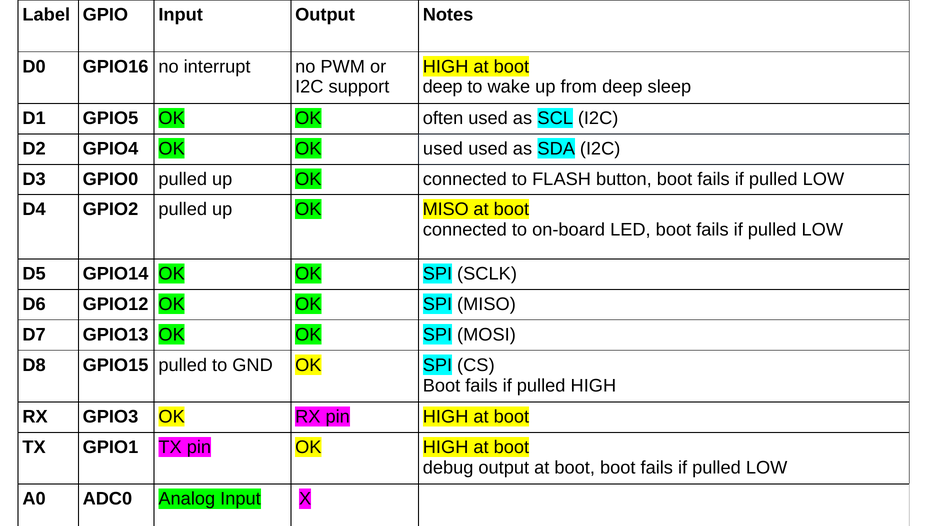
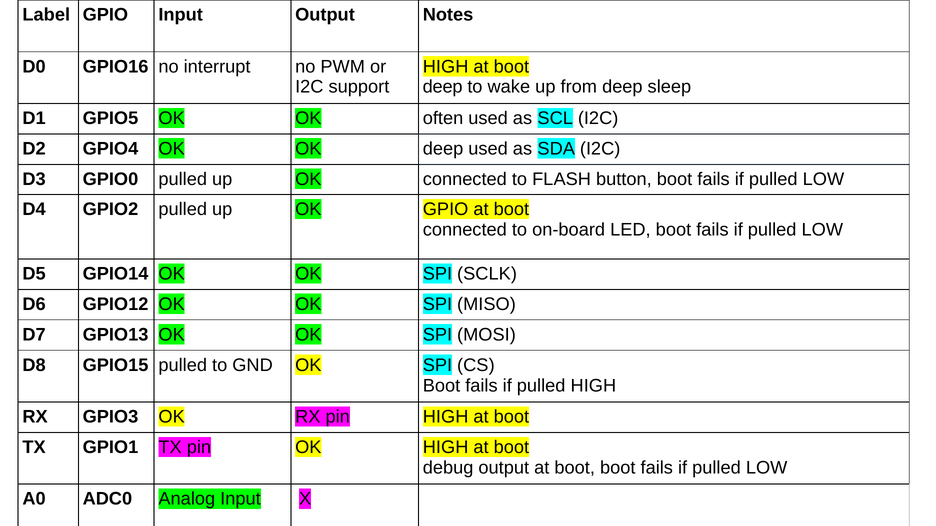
OK used: used -> deep (443, 149)
OK MISO: MISO -> GPIO (446, 209)
